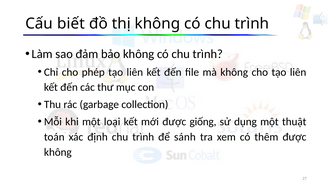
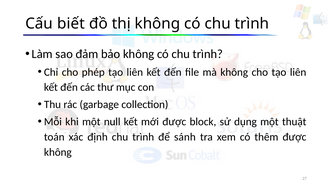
loại: loại -> null (112, 122)
giống: giống -> block (203, 122)
